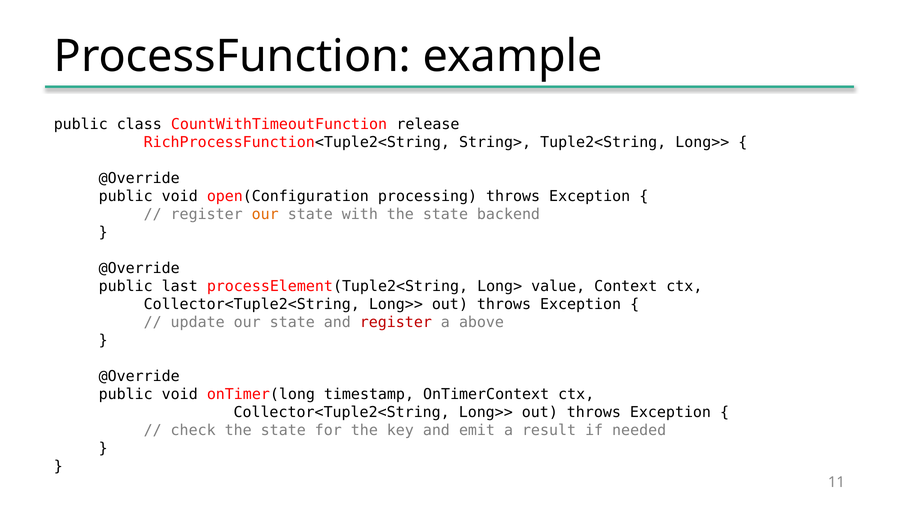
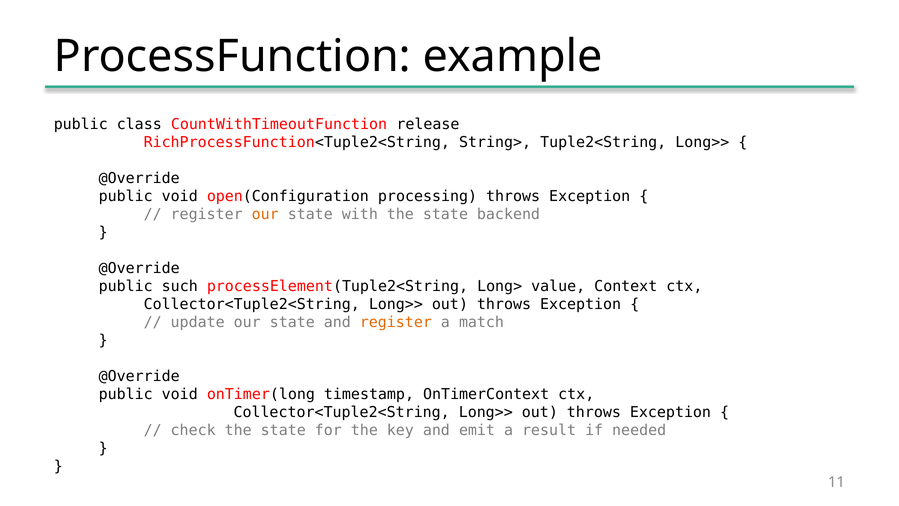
last: last -> such (180, 286)
register colour: red -> orange (396, 322)
above: above -> match (481, 322)
